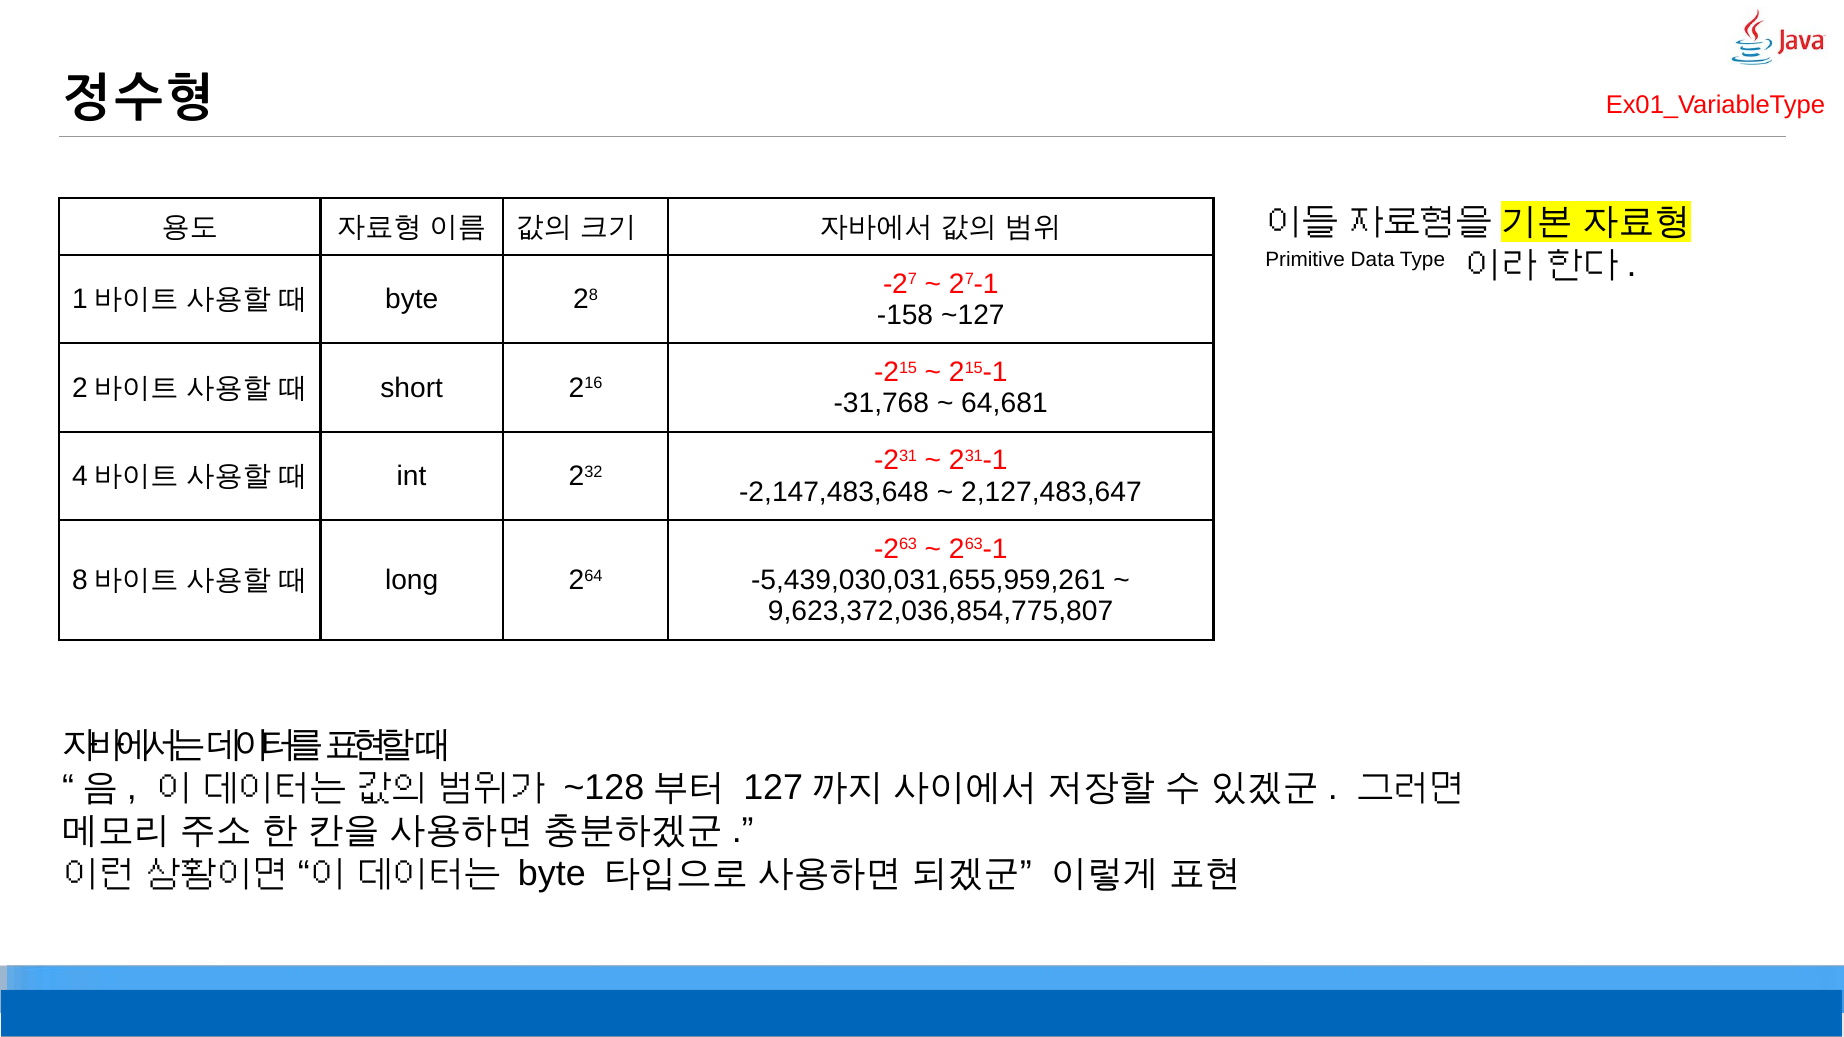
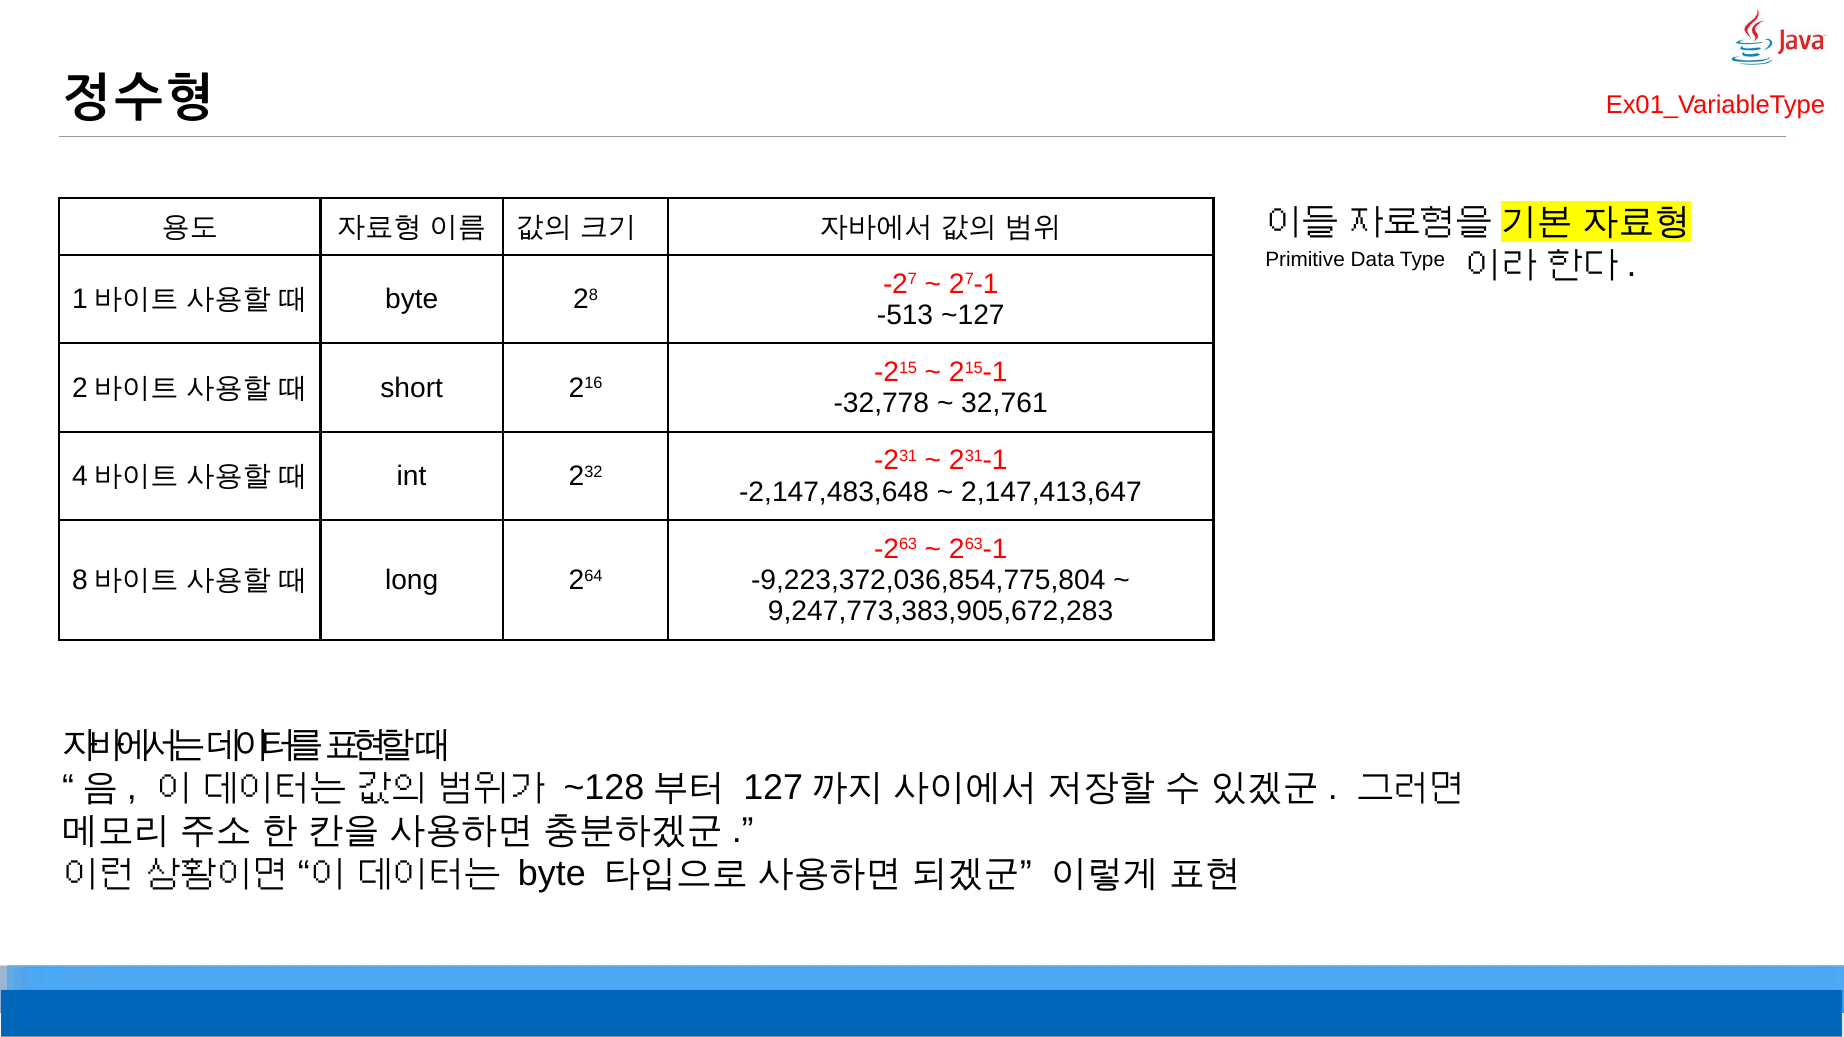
-158: -158 -> -513 (905, 315)
-31,768: -31,768 -> -32,778 (881, 404)
64,681: 64,681 -> 32,761 (1004, 404)
2,127,483,647: 2,127,483,647 -> 2,147,413,647 (1051, 492)
-5,439,030,031,655,959,261: -5,439,030,031,655,959,261 -> -9,223,372,036,854,775,804 (928, 580)
9,623,372,036,854,775,807: 9,623,372,036,854,775,807 -> 9,247,773,383,905,672,283 (941, 612)
